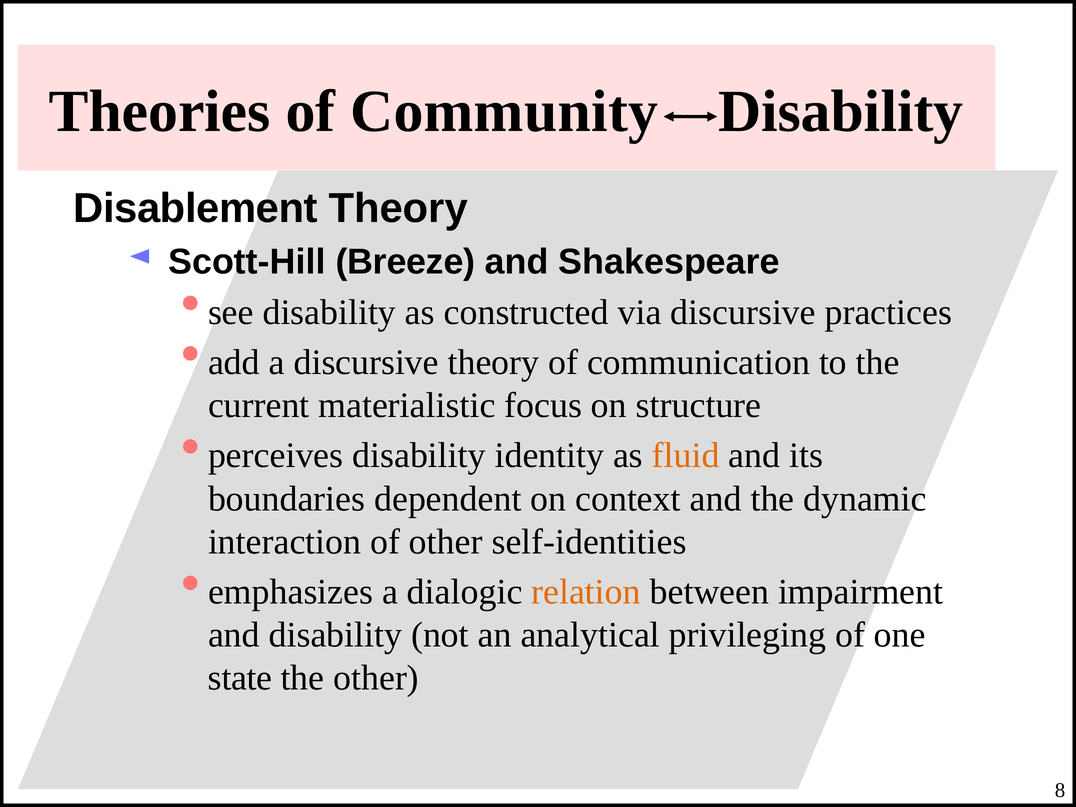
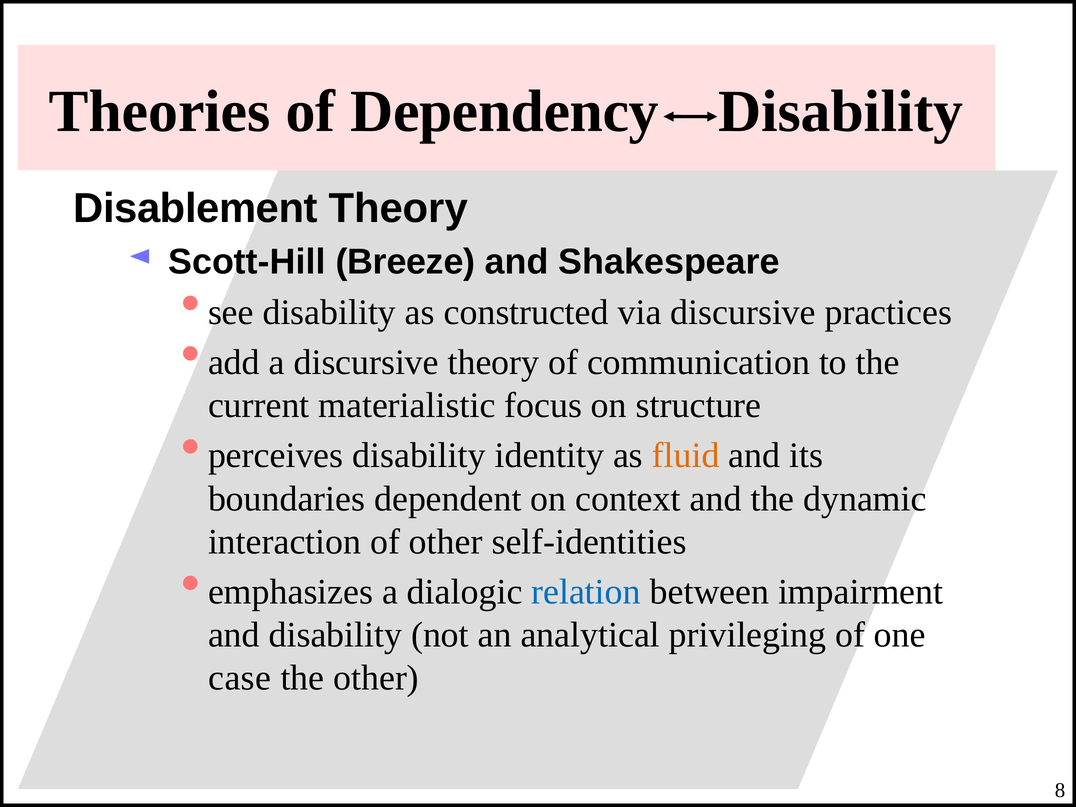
Community: Community -> Dependency (505, 112)
relation colour: orange -> blue (586, 592)
state: state -> case (240, 678)
